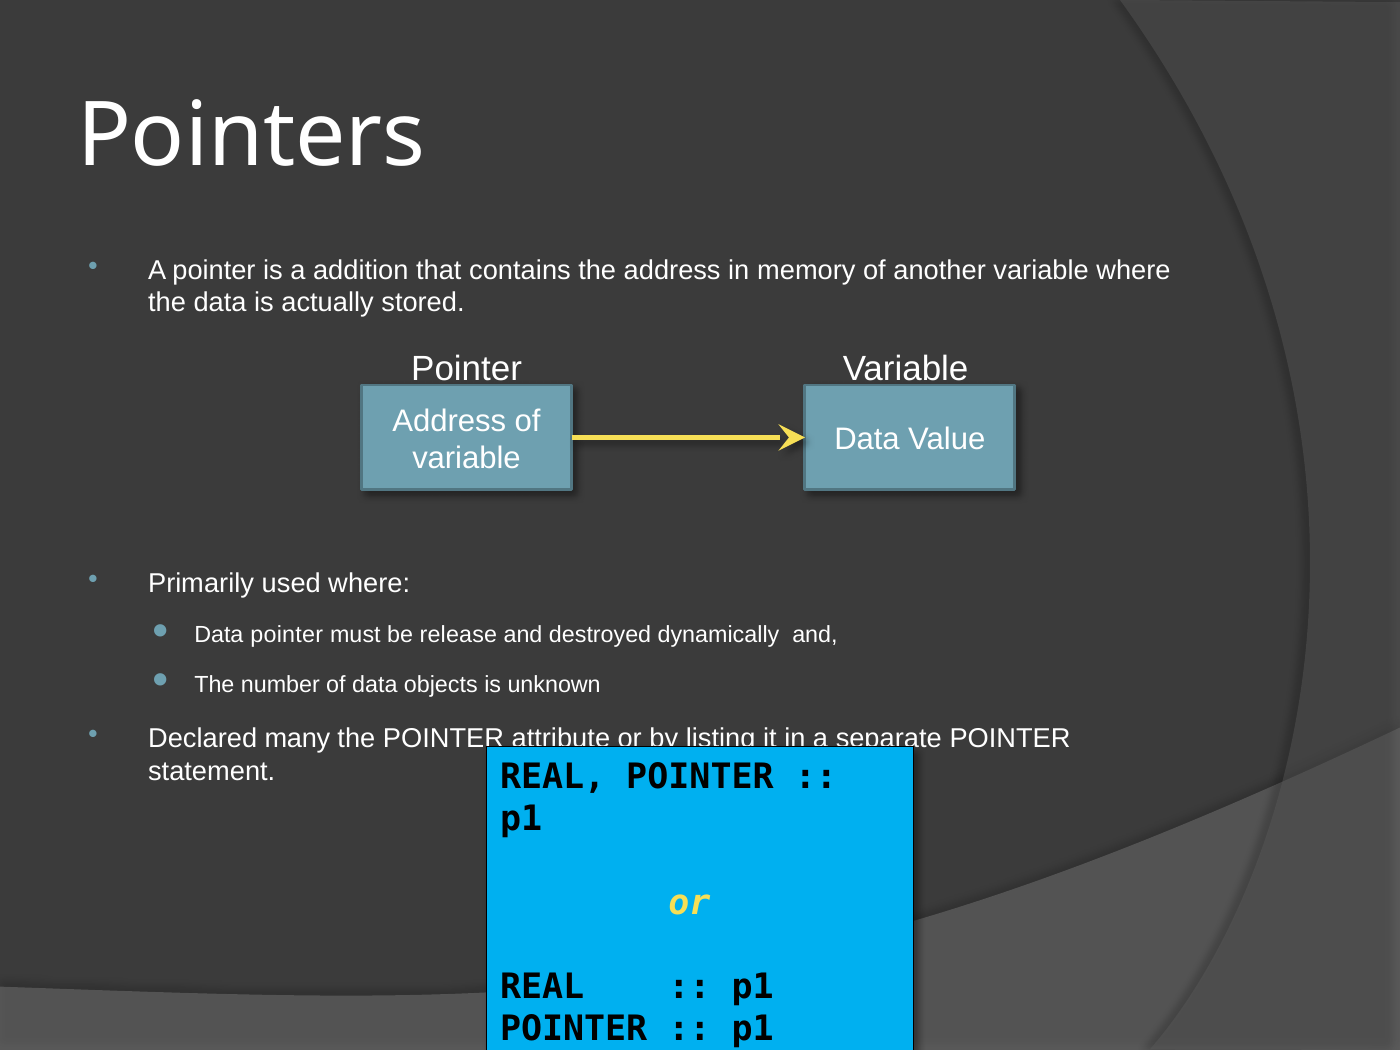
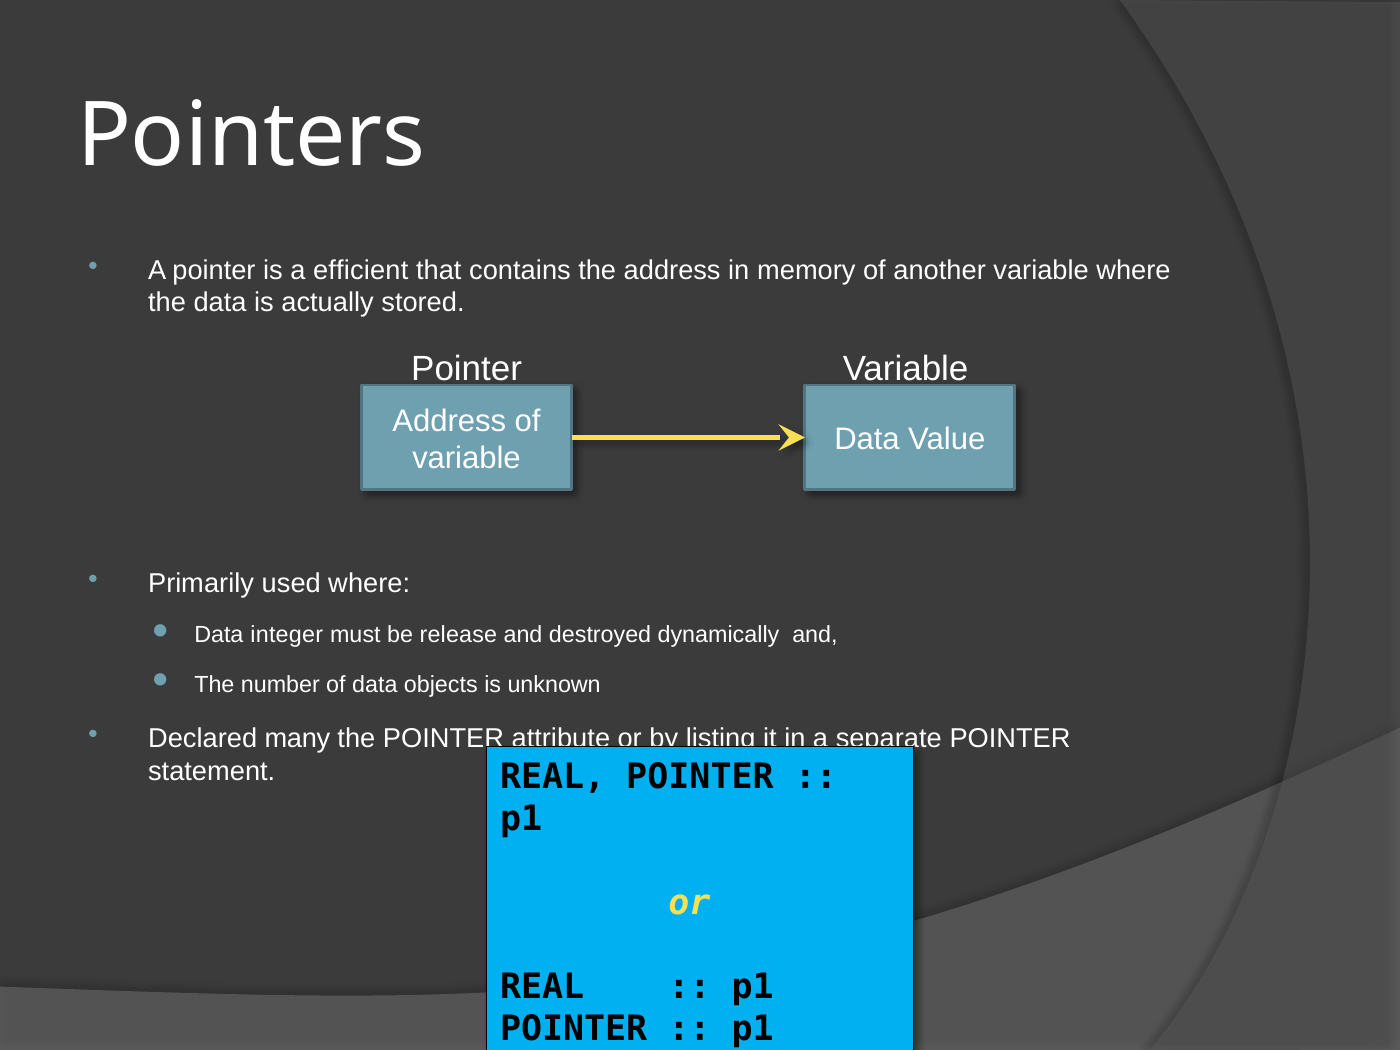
addition: addition -> efficient (361, 270)
Data pointer: pointer -> integer (287, 635)
